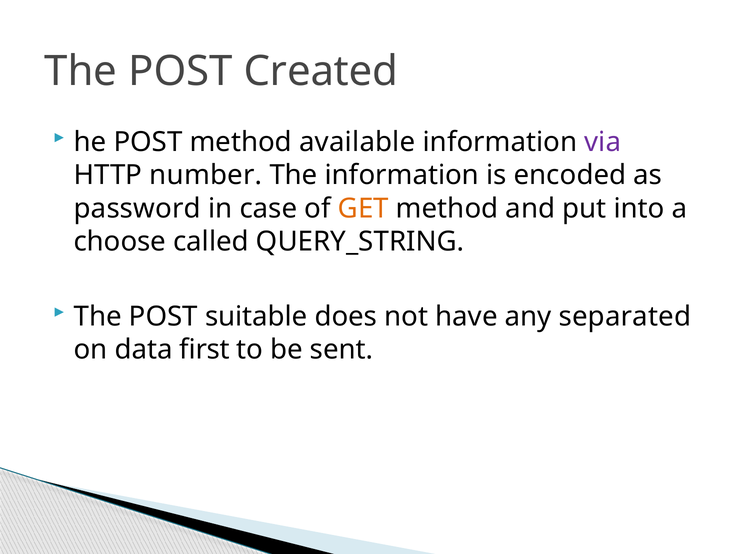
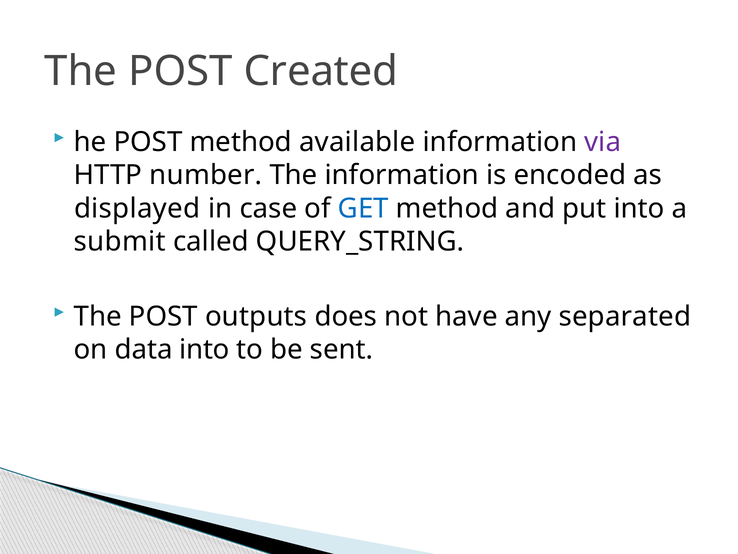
password: password -> displayed (137, 208)
GET colour: orange -> blue (363, 208)
choose: choose -> submit (120, 241)
suitable: suitable -> outputs (256, 316)
data first: first -> into (205, 349)
